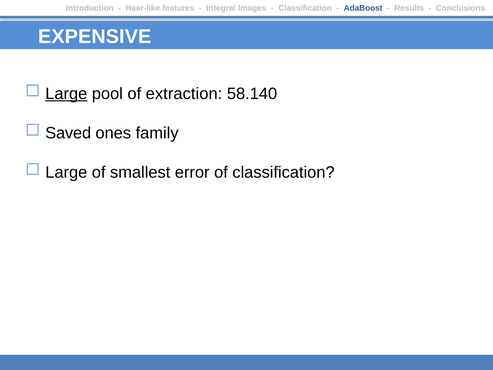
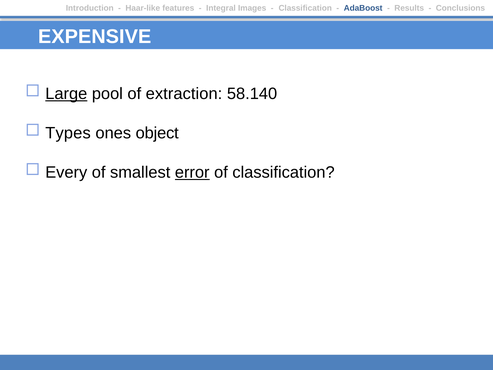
Saved: Saved -> Types (68, 133)
family: family -> object (157, 133)
Large: Large -> Every (66, 172)
error underline: none -> present (192, 172)
